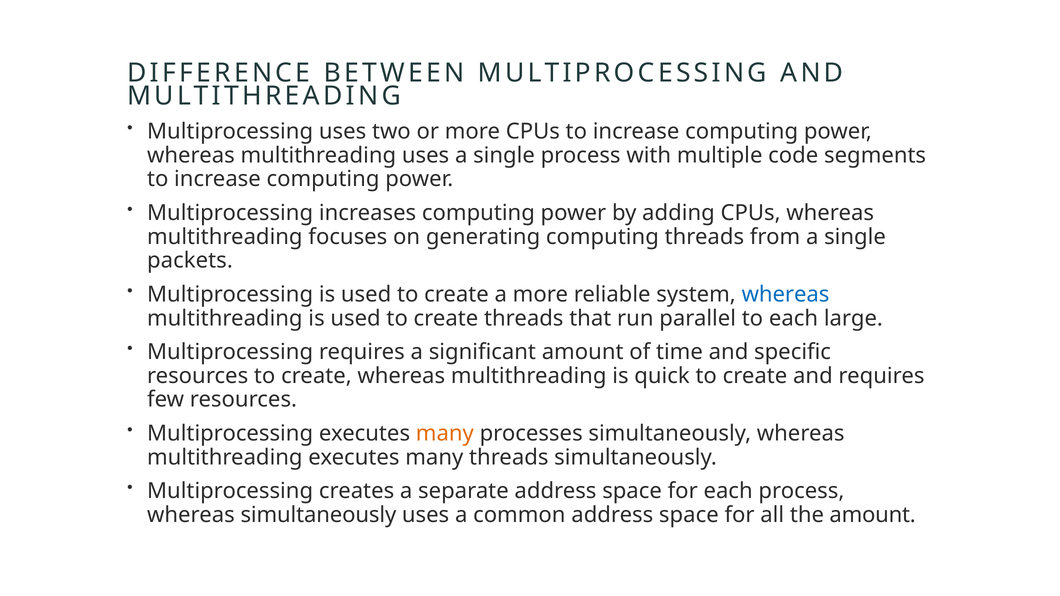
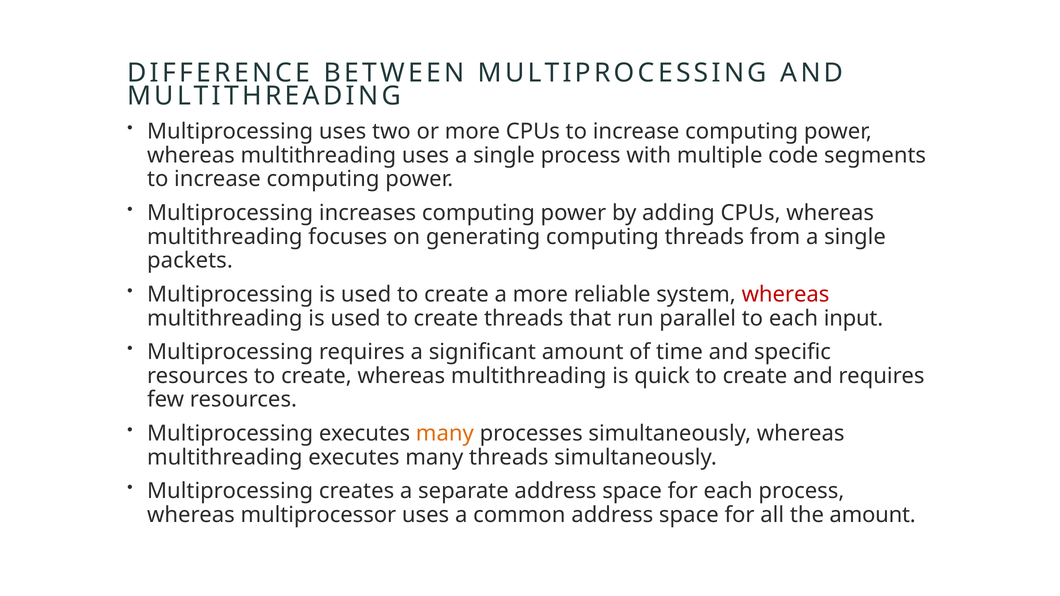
whereas colour: blue -> red (786, 294)
large: large -> input (853, 318)
whereas simultaneously: simultaneously -> multiprocessor (318, 515)
